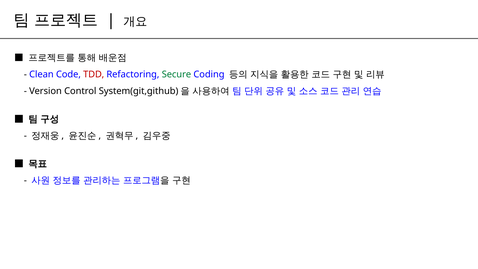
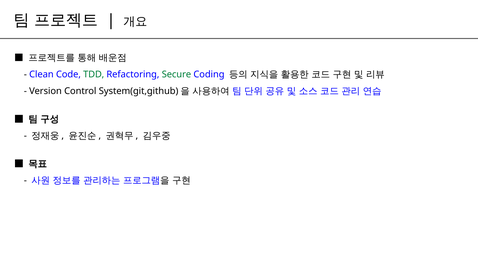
TDD colour: red -> green (94, 74)
